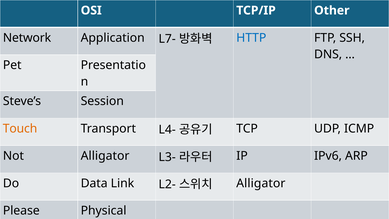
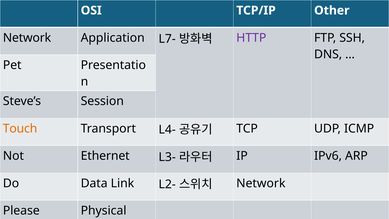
HTTP colour: blue -> purple (251, 38)
Not Alligator: Alligator -> Ethernet (105, 156)
Alligator: Alligator -> Network (261, 183)
